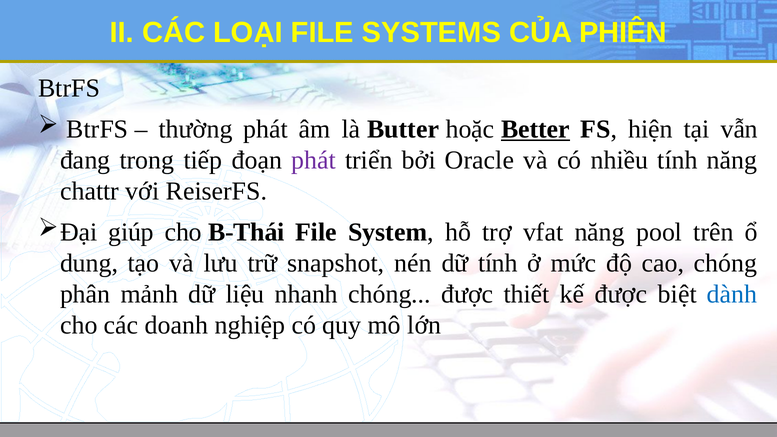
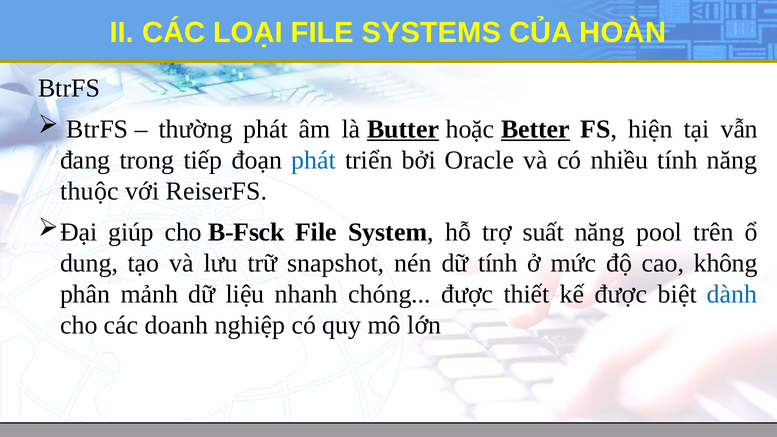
PHIÊN: PHIÊN -> HOÀN (623, 33)
Butter underline: none -> present (403, 129)
phát colour: purple -> blue (314, 160)
chattr: chattr -> thuộc (89, 191)
B-Thái: B-Thái -> B-Fsck (246, 232)
vfat: vfat -> suất (543, 232)
cao chóng: chóng -> không (726, 263)
